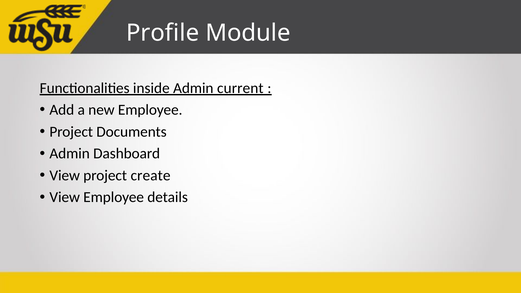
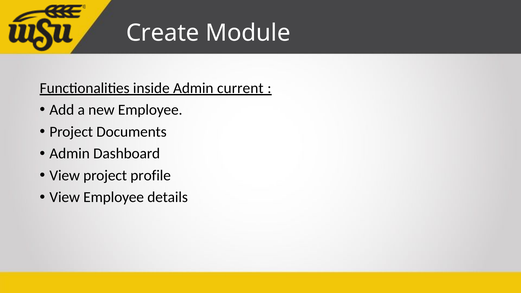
Profile: Profile -> Create (163, 33)
create: create -> profile (151, 175)
